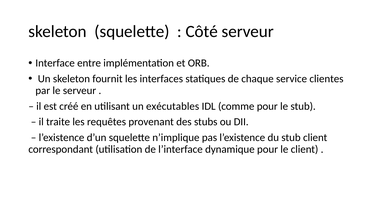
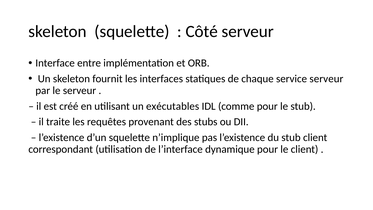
service clientes: clientes -> serveur (326, 79)
